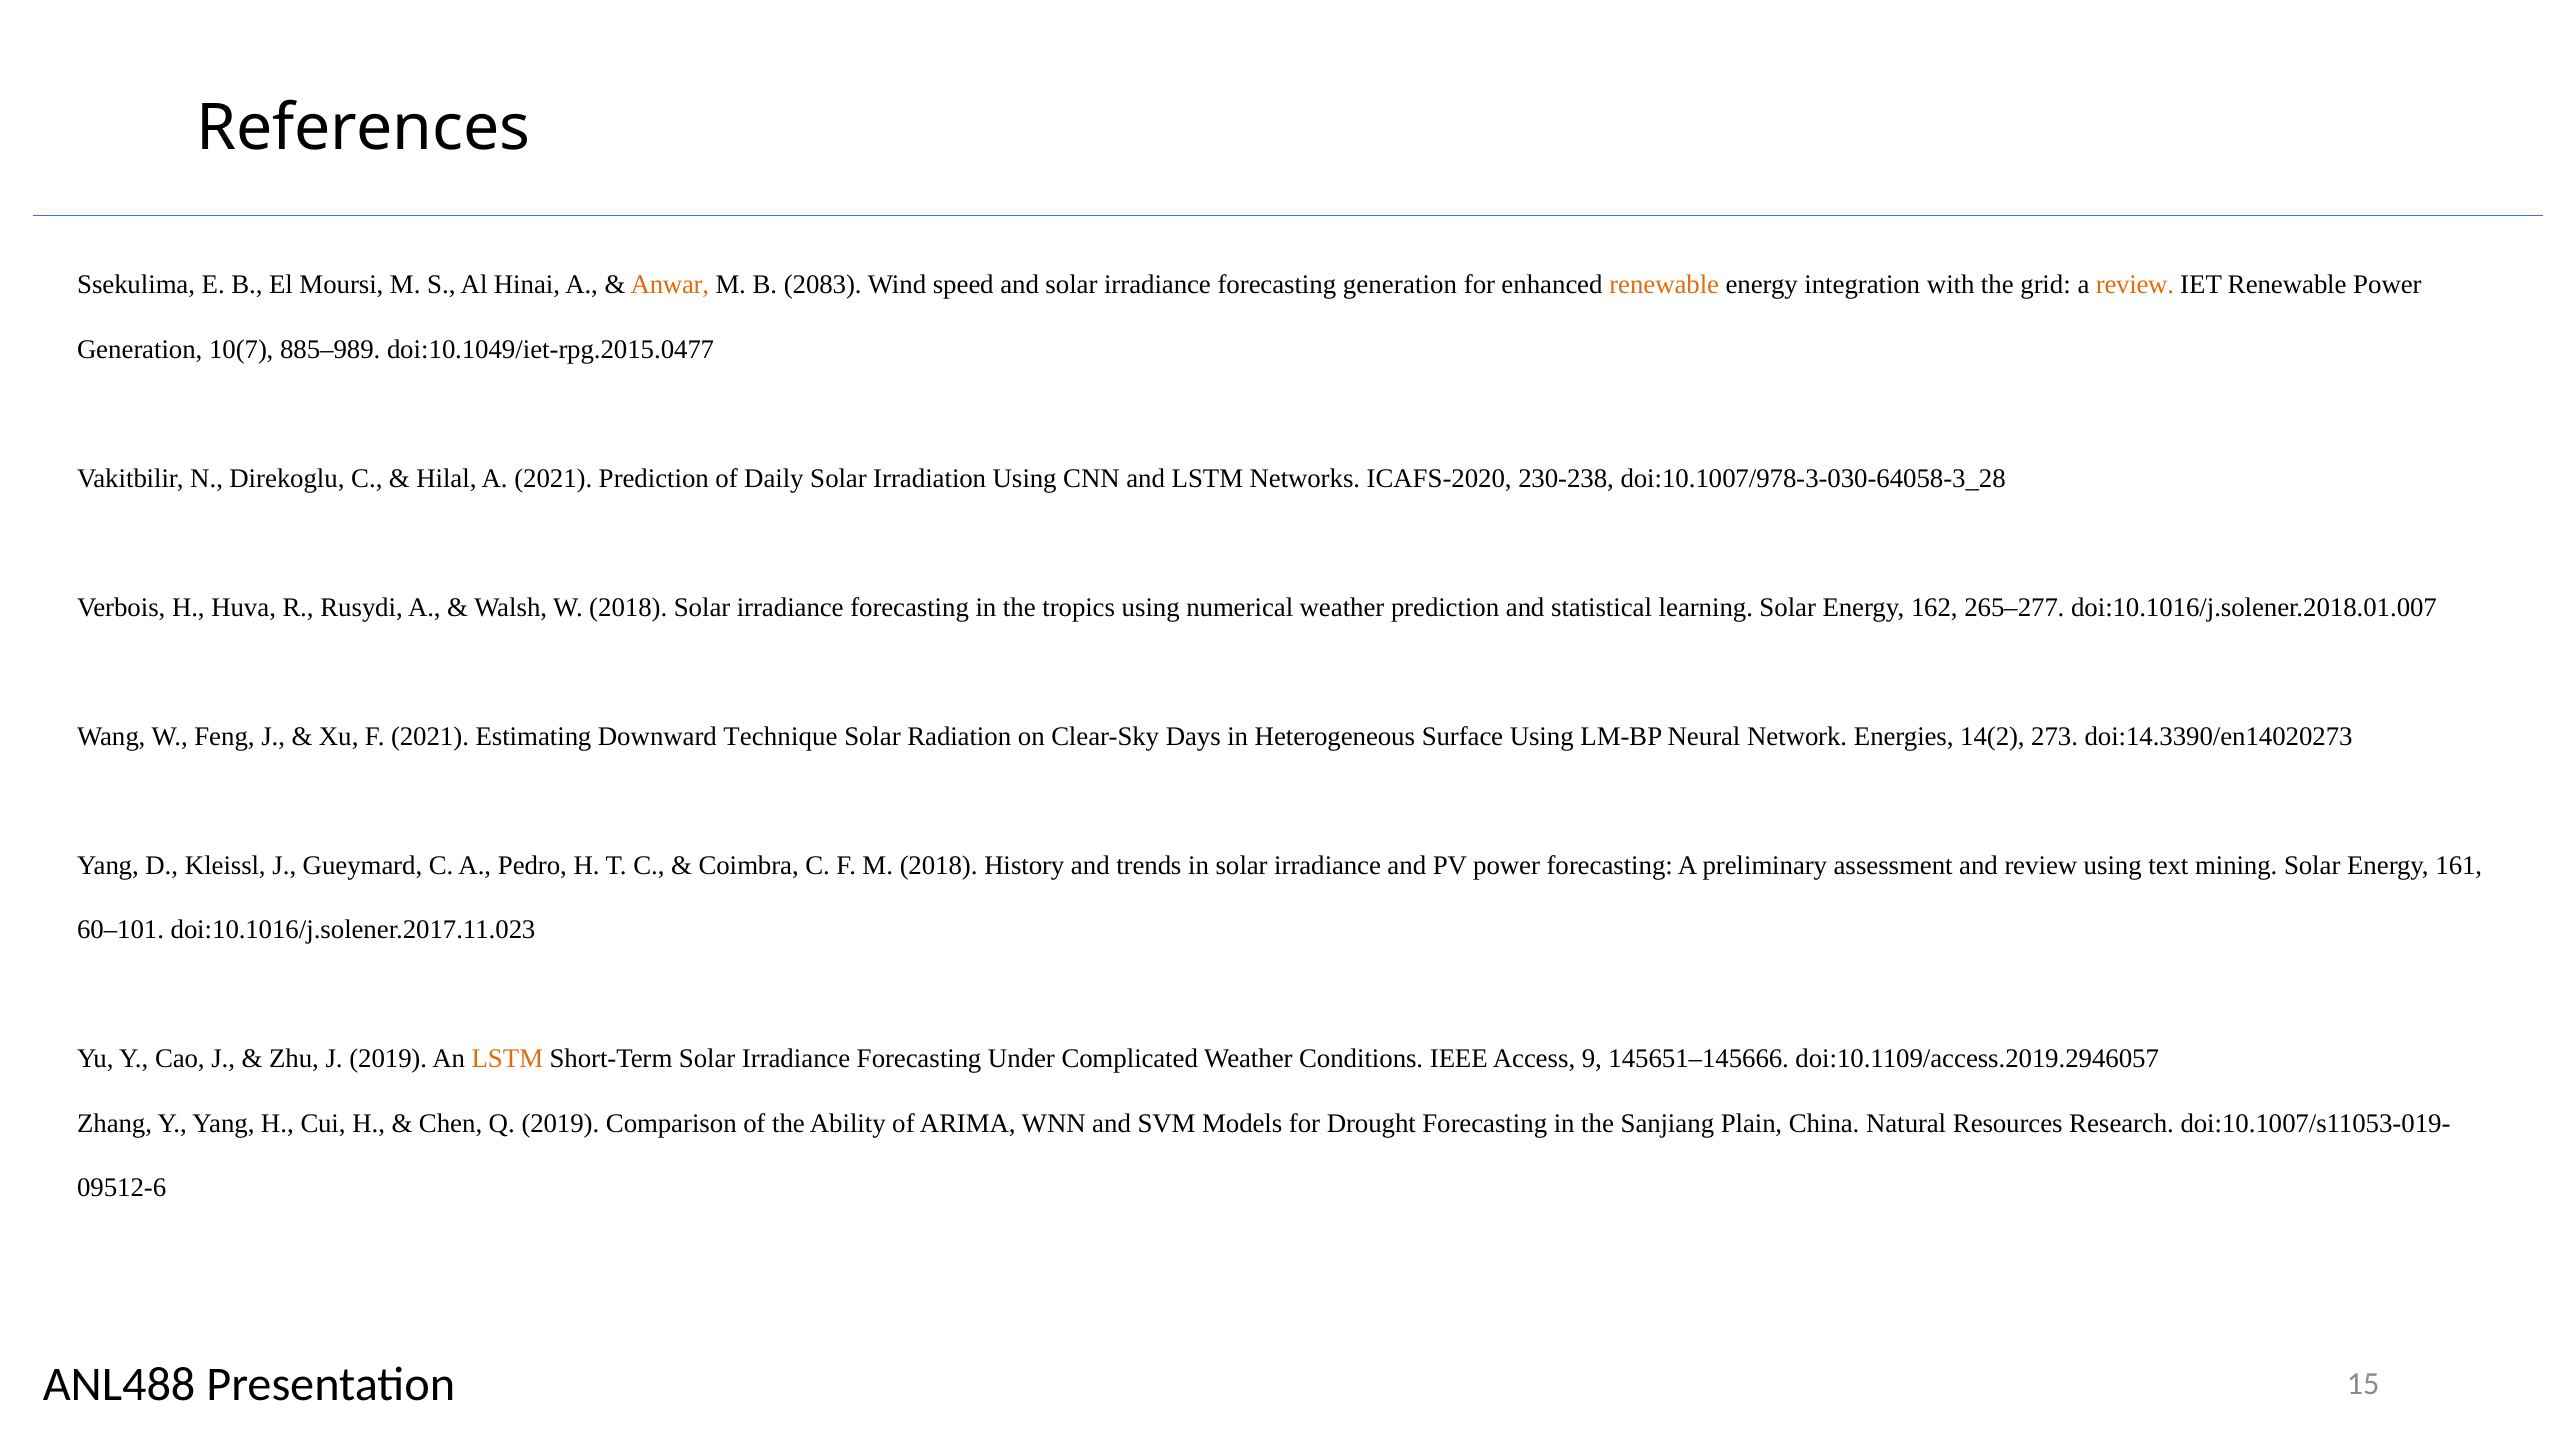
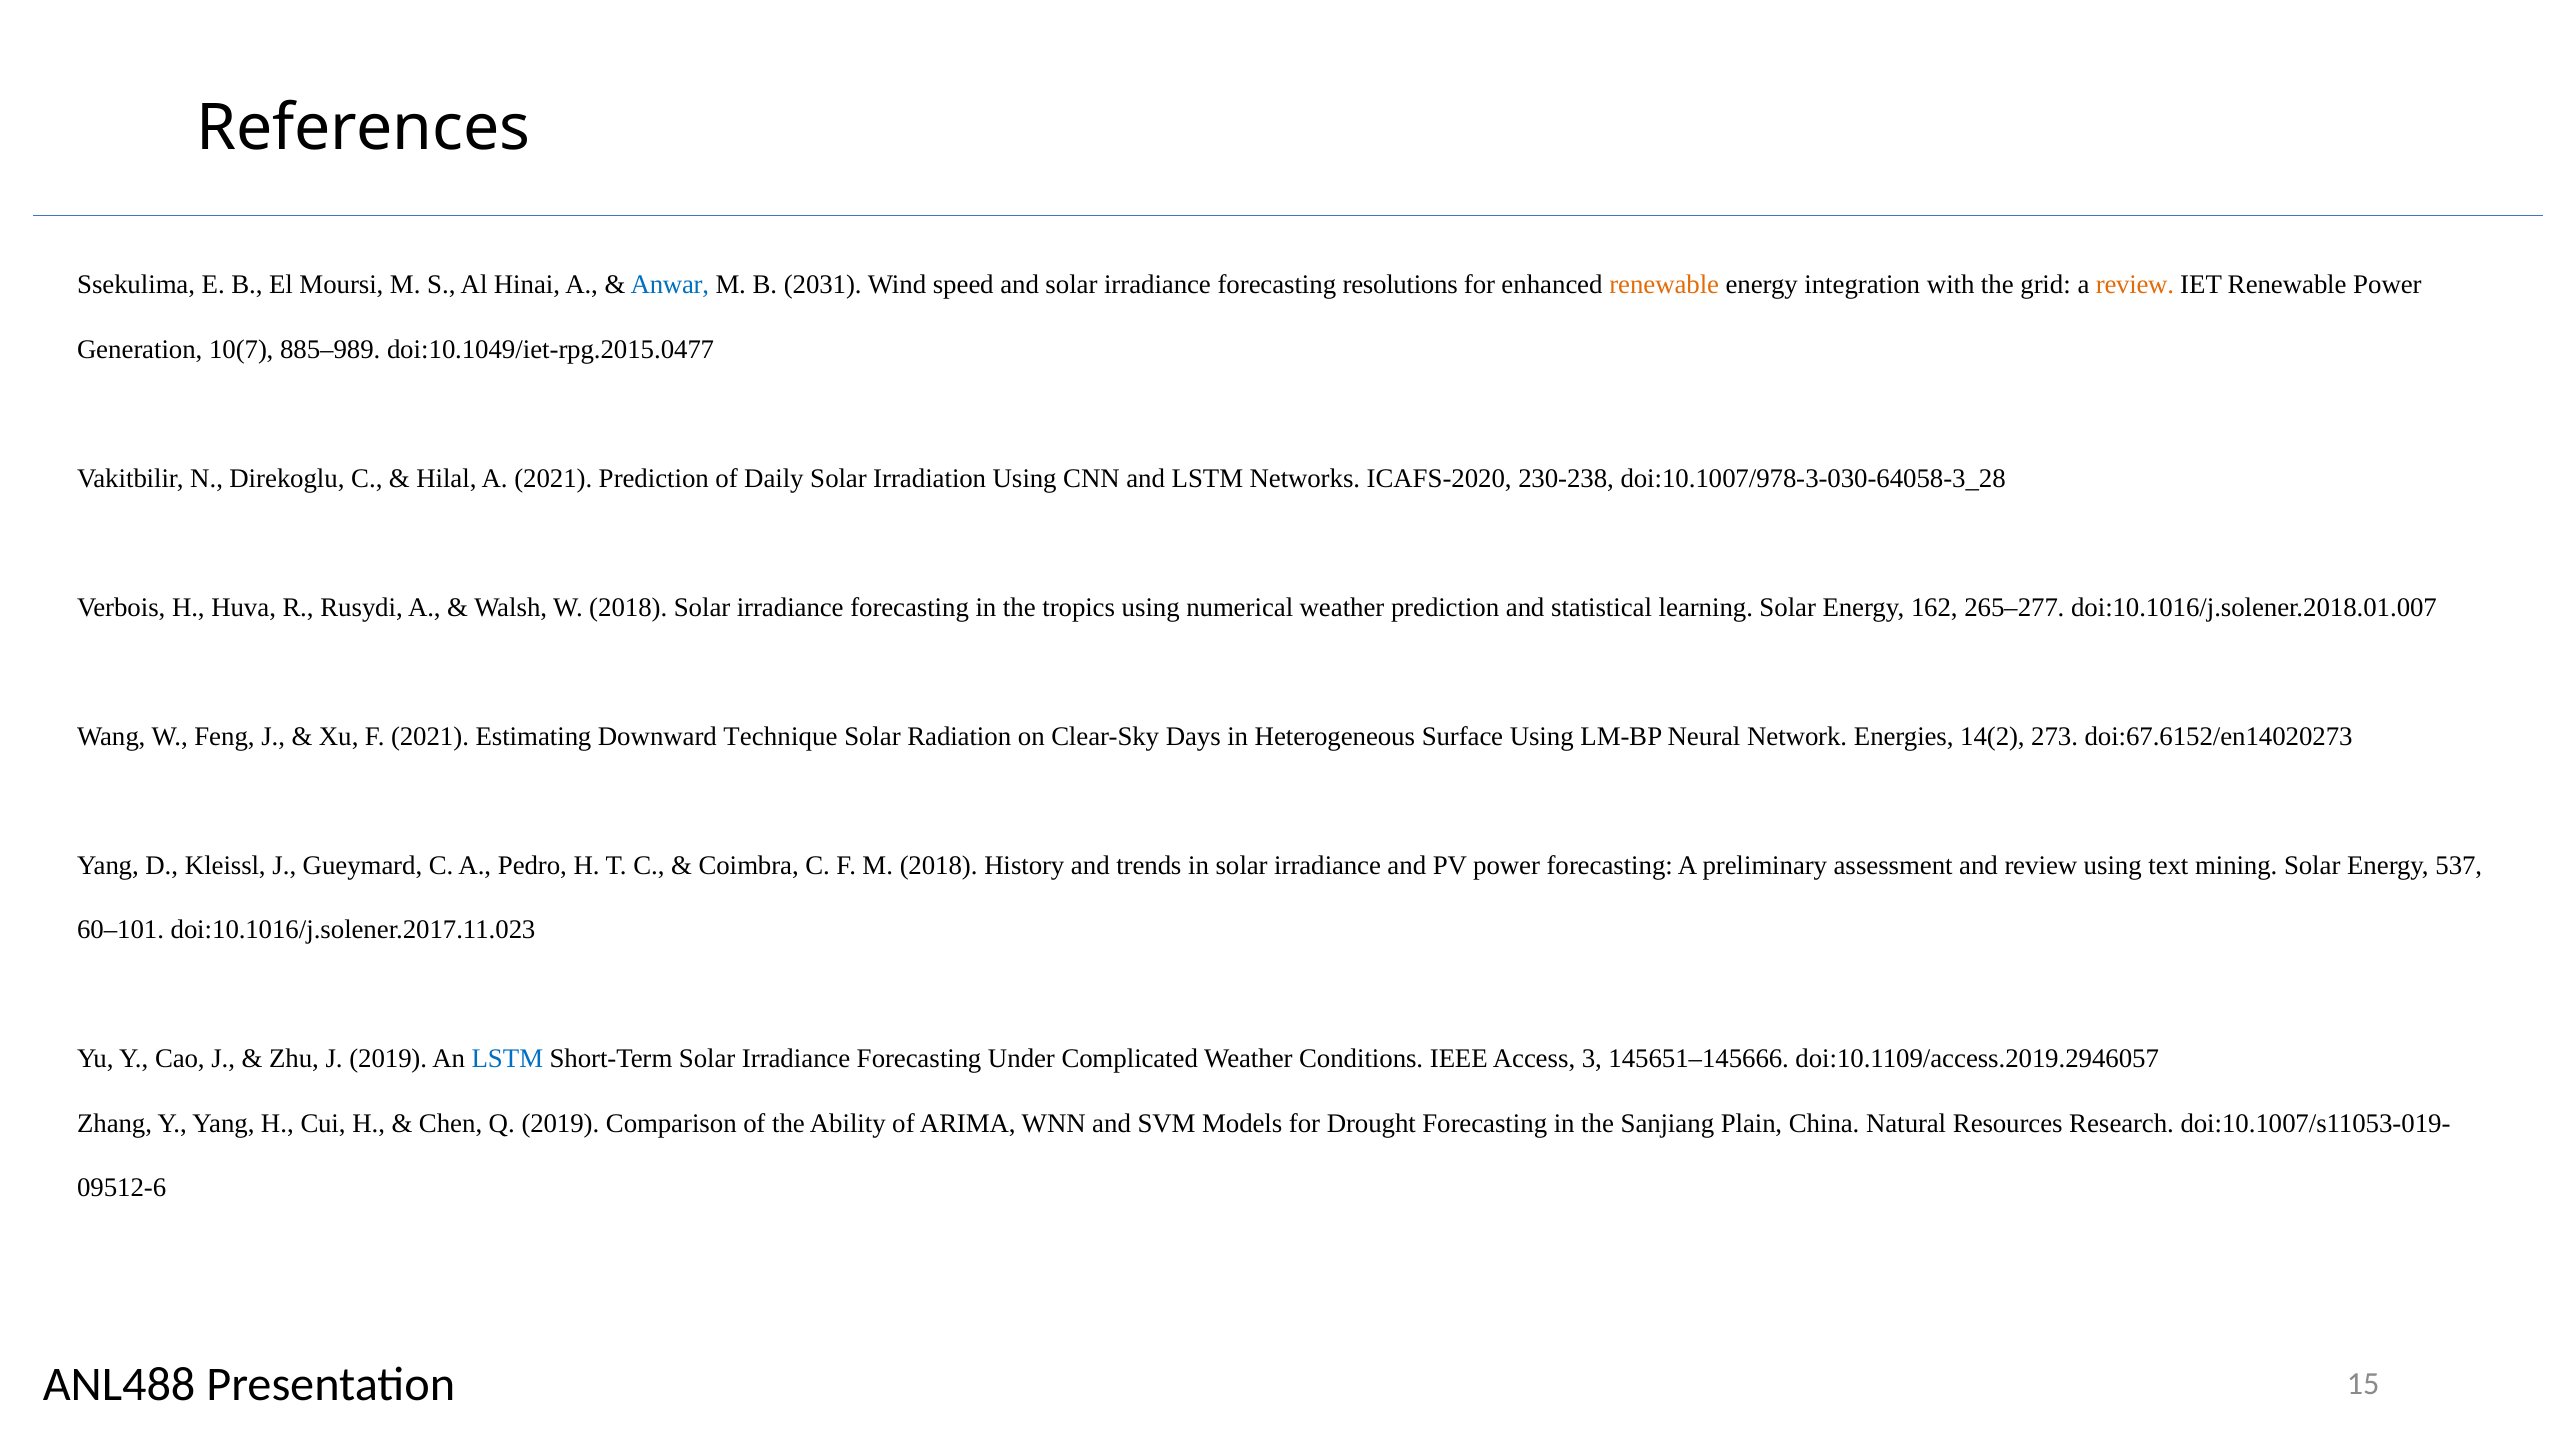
Anwar colour: orange -> blue (670, 285)
2083: 2083 -> 2031 (823, 285)
forecasting generation: generation -> resolutions (1400, 285)
doi:14.3390/en14020273: doi:14.3390/en14020273 -> doi:67.6152/en14020273 (2219, 736)
161: 161 -> 537 (2459, 865)
LSTM colour: orange -> blue (507, 1059)
9: 9 -> 3 (1592, 1059)
